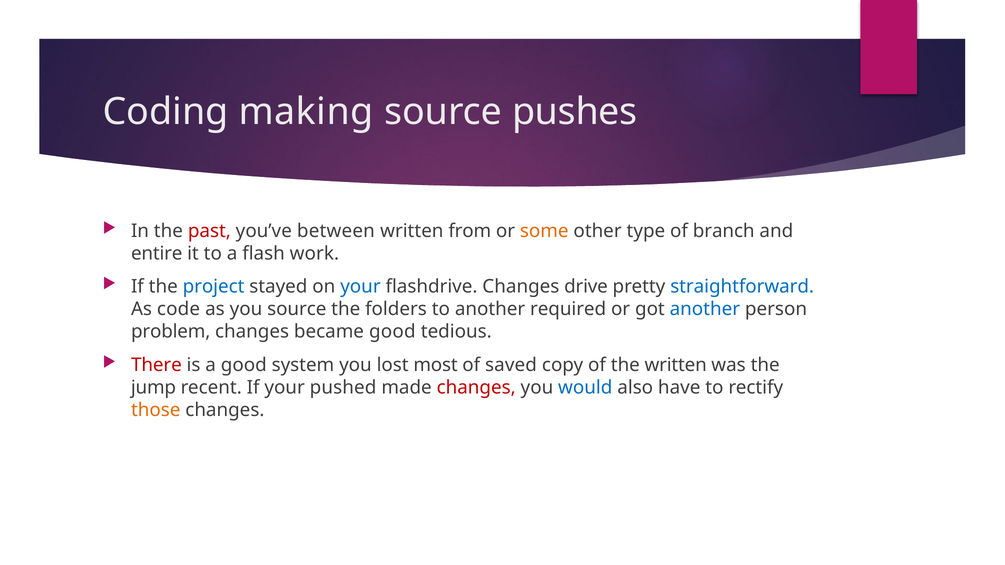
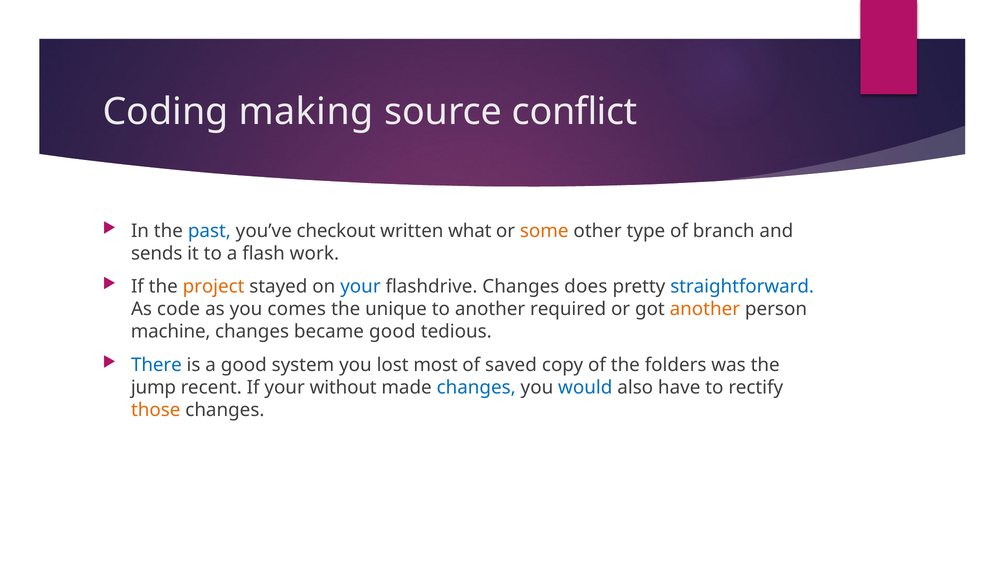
pushes: pushes -> conflict (575, 112)
past colour: red -> blue (209, 231)
between: between -> checkout (336, 231)
from: from -> what (470, 231)
entire: entire -> sends (157, 254)
project colour: blue -> orange (214, 287)
drive: drive -> does (586, 287)
you source: source -> comes (297, 309)
folders: folders -> unique (396, 309)
another colour: blue -> orange (705, 309)
problem: problem -> machine (171, 332)
There colour: red -> blue (156, 365)
the written: written -> folders (676, 365)
pushed: pushed -> without (343, 388)
changes colour: red -> blue (476, 388)
